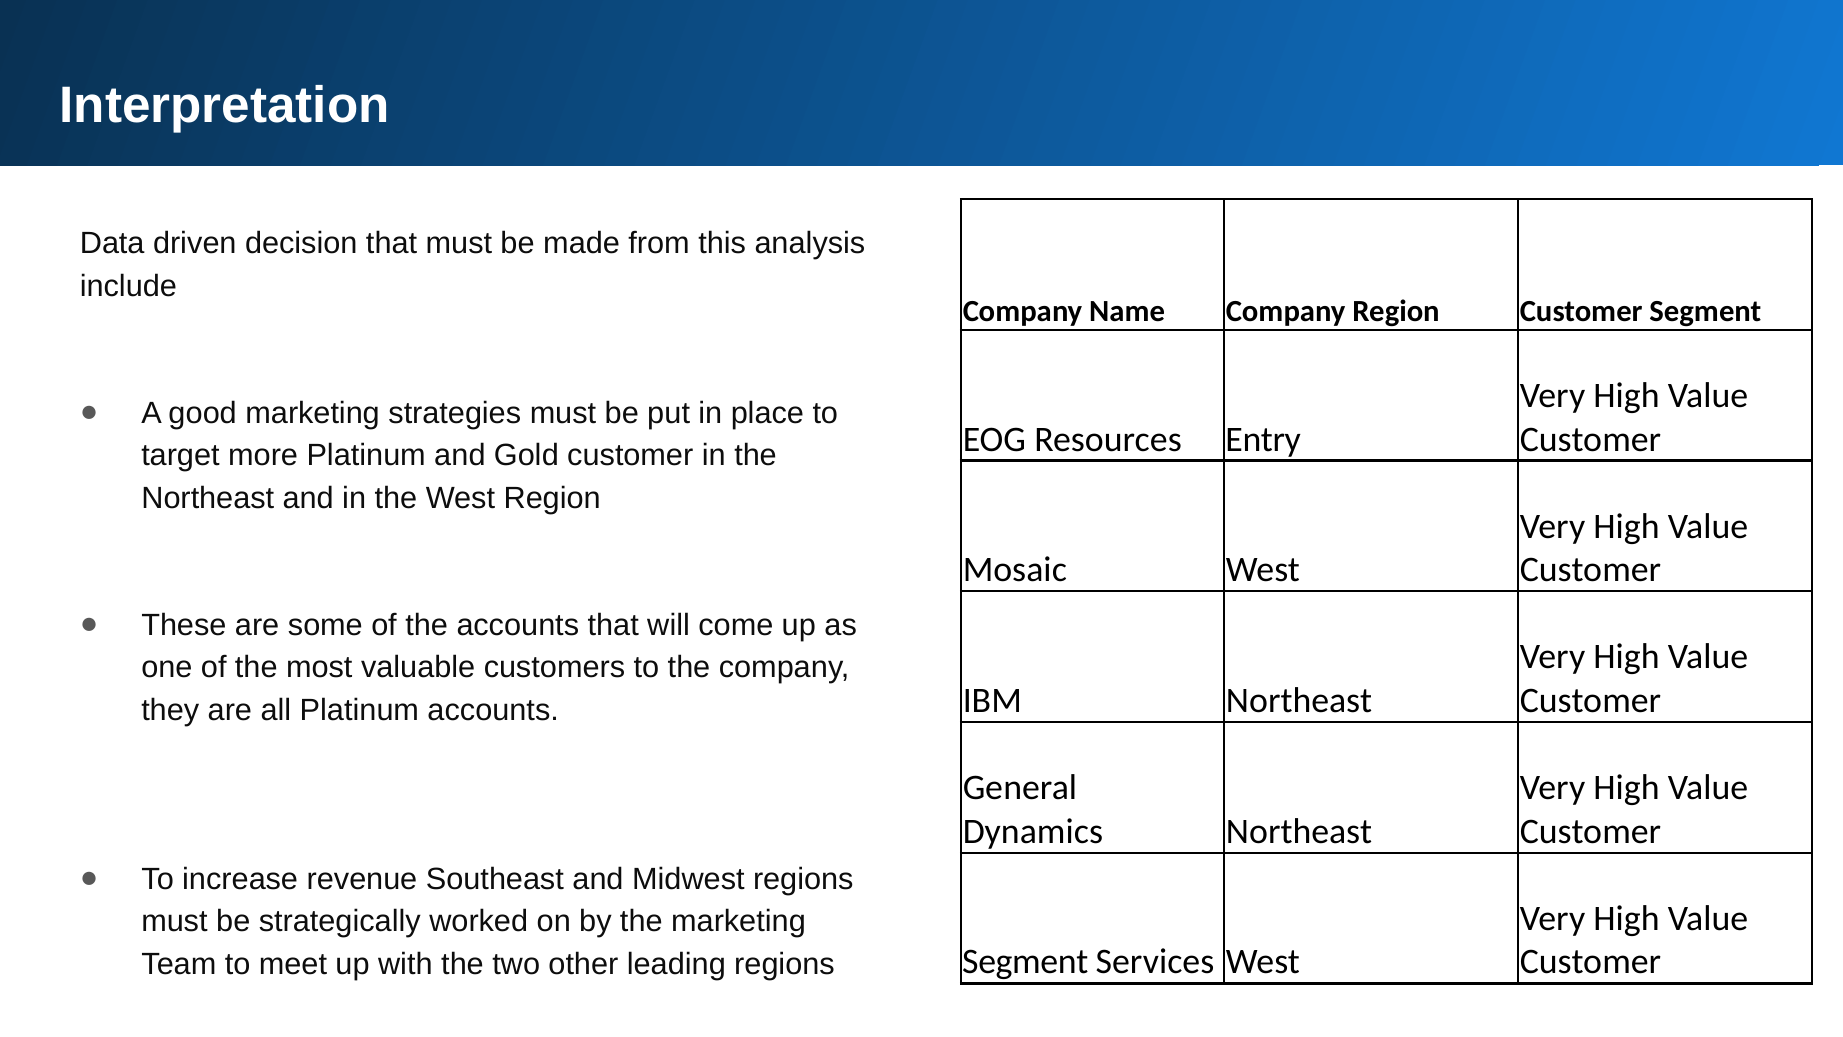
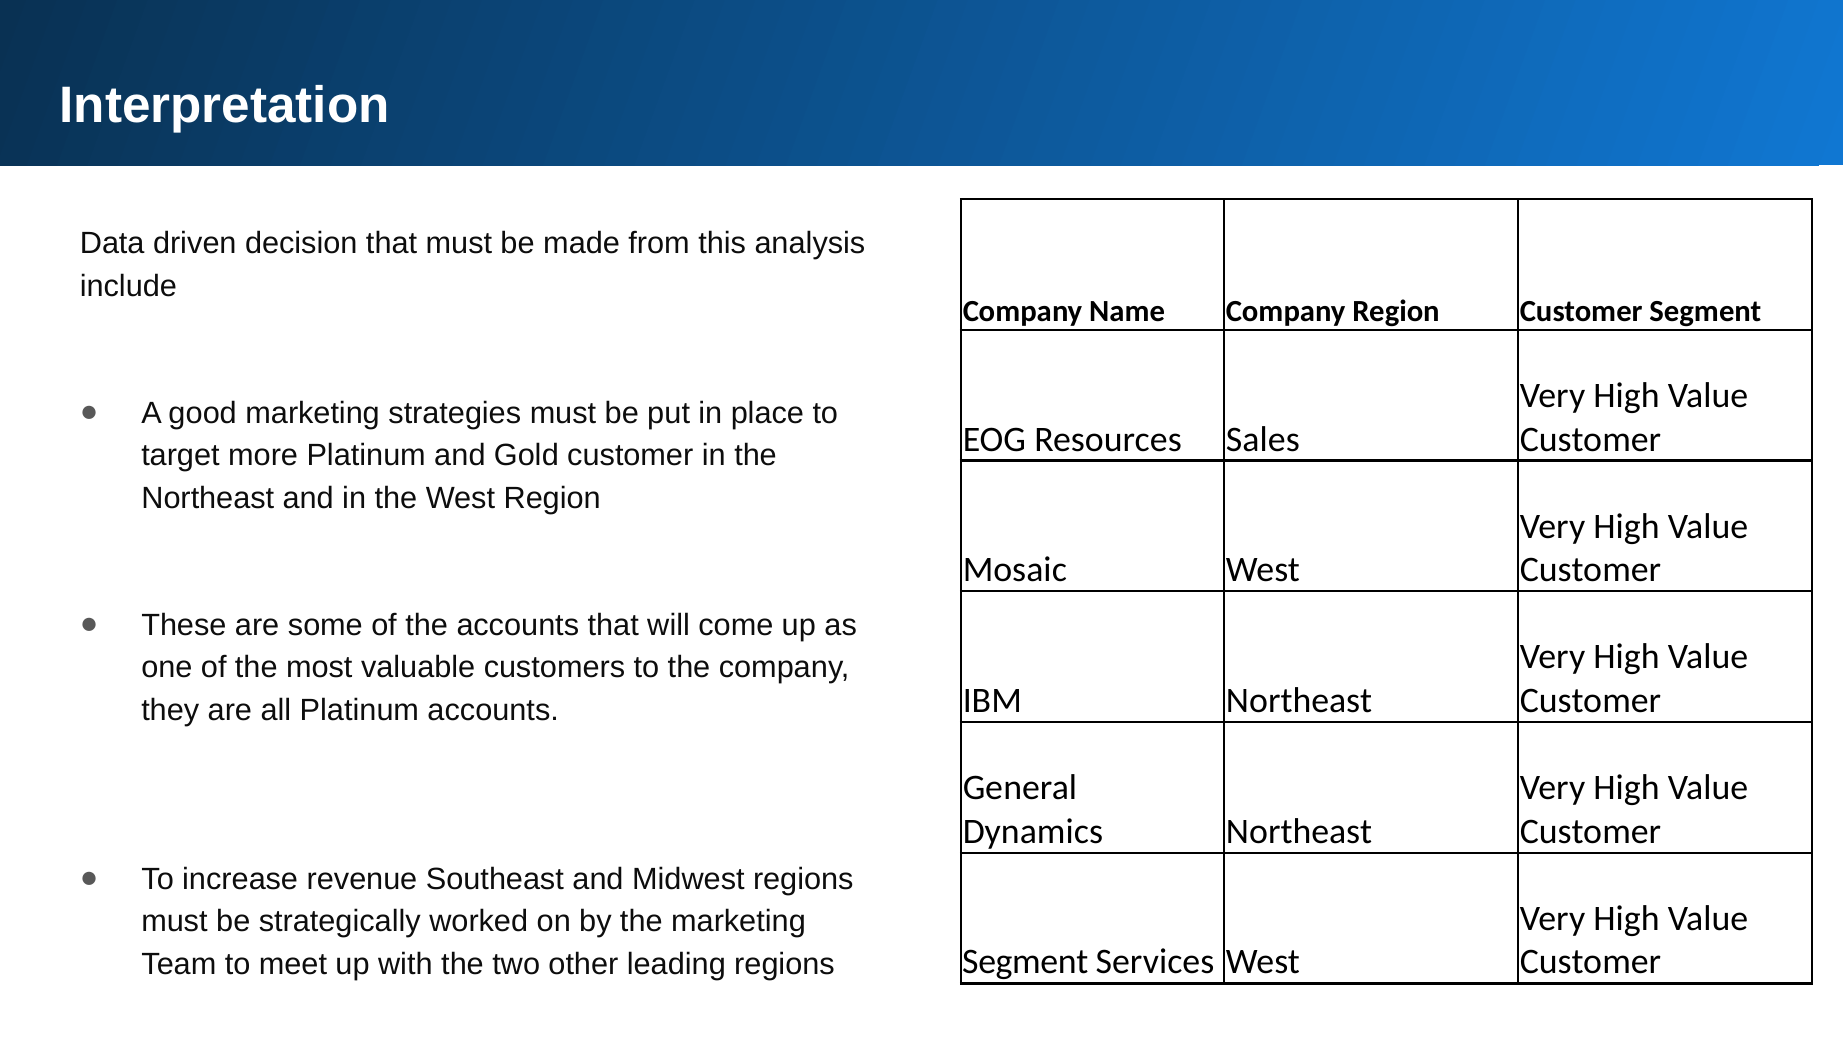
Entry: Entry -> Sales (1263, 439)
